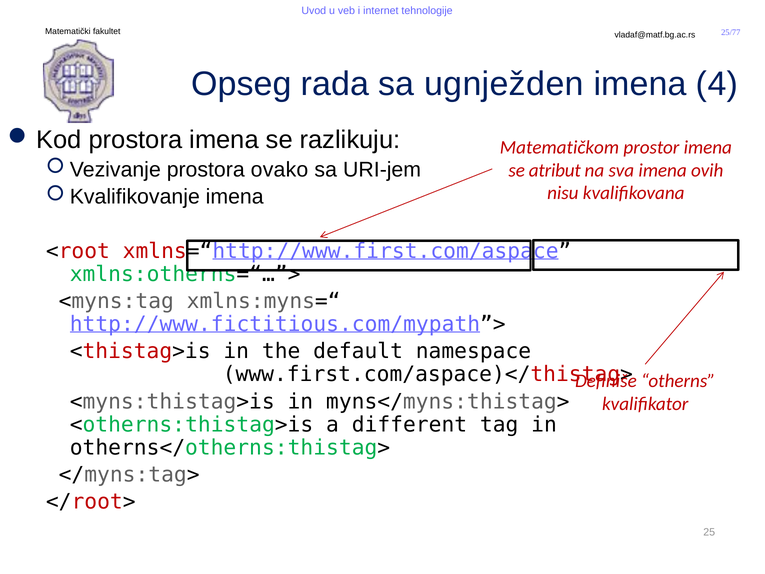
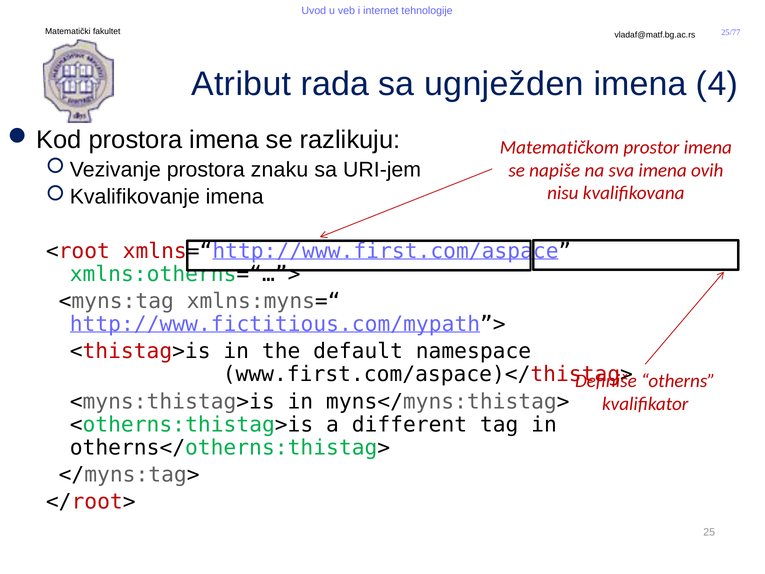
Opseg: Opseg -> Atribut (241, 84)
ovako: ovako -> znaku (280, 169)
atribut: atribut -> napiše (555, 170)
